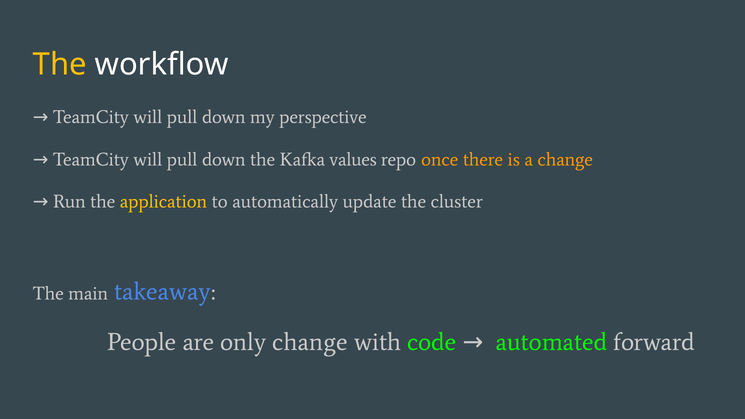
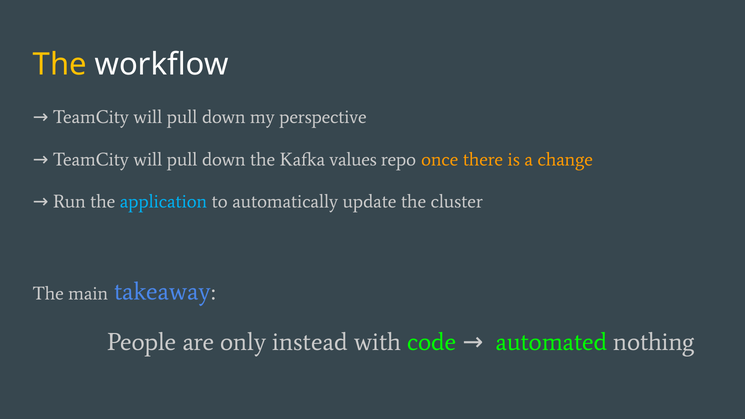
application colour: yellow -> light blue (163, 202)
only change: change -> instead (310, 342)
forward: forward -> nothing (654, 342)
